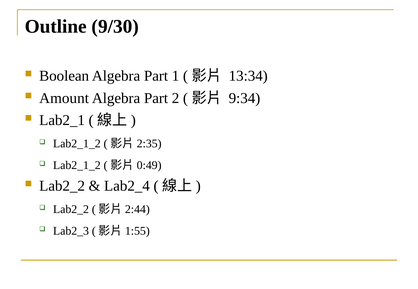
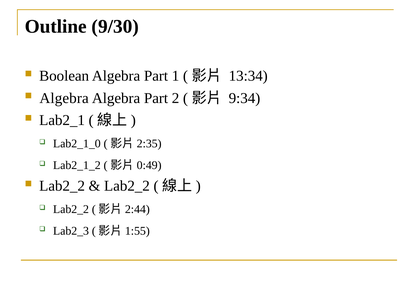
Amount: Amount -> Algebra (64, 98)
Lab2_1_2: Lab2_1_2 -> Lab2_1_0 (77, 144)
Lab2_4: Lab2_4 -> Lab2_2 (127, 186)
